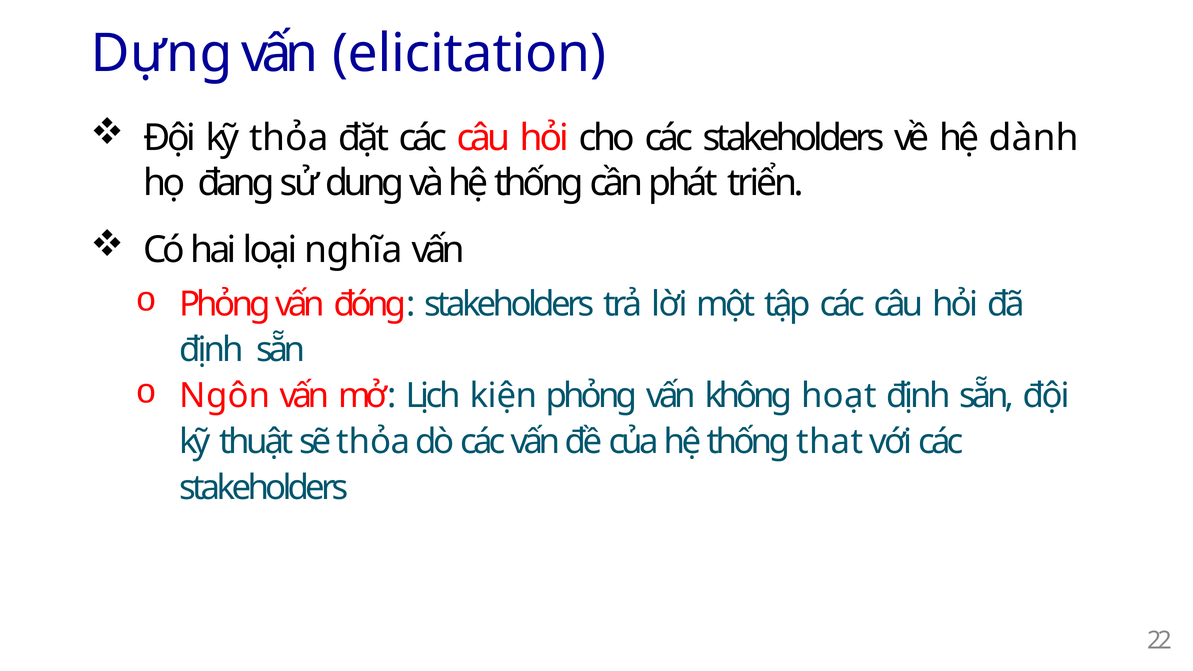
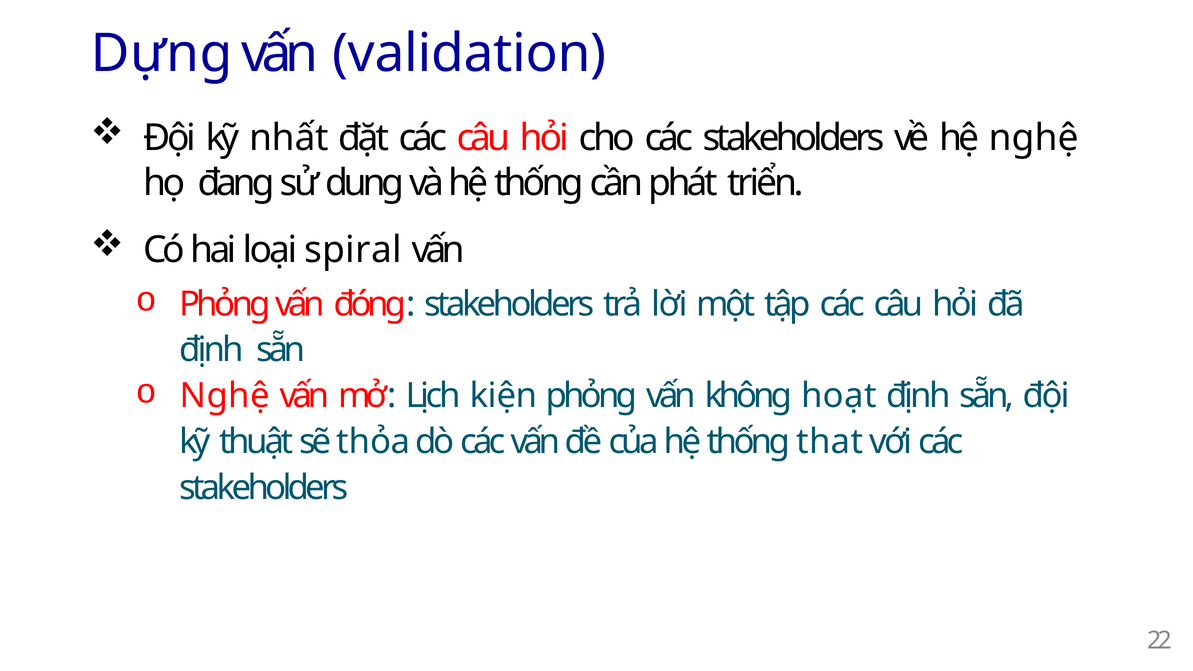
elicitation: elicitation -> validation (469, 54)
kỹ thỏa: thỏa -> nhất (289, 138)
hệ dành: dành -> nghệ (1034, 138)
nghĩa: nghĩa -> spiral (353, 250)
Ngôn: Ngôn -> Nghệ (225, 396)
